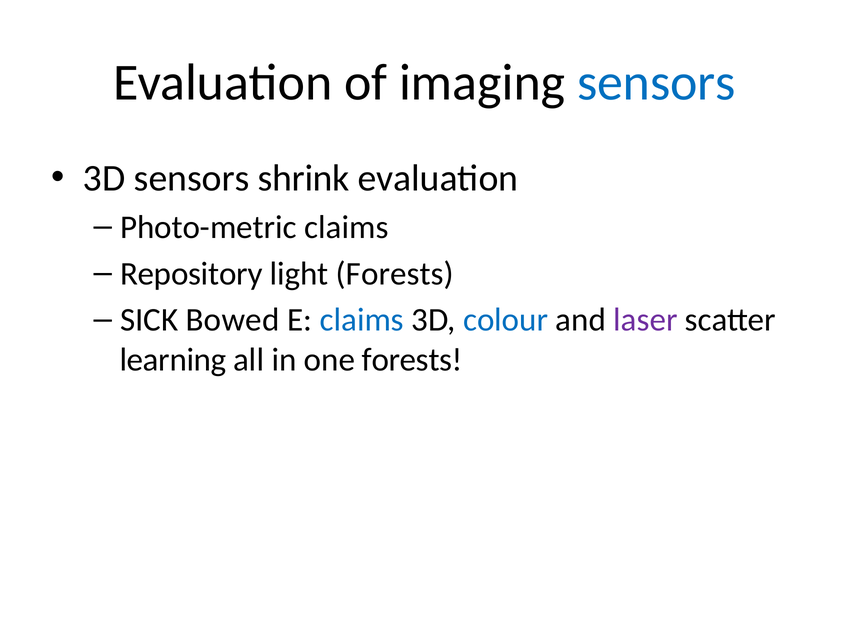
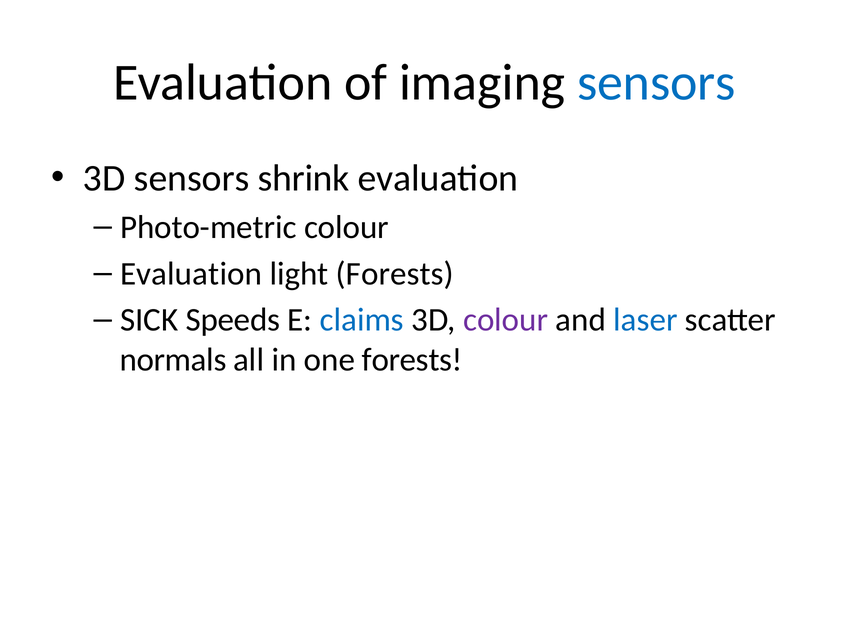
Photo-metric claims: claims -> colour (346, 227)
Repository: Repository -> Evaluation (191, 273)
Bowed: Bowed -> Speeds (233, 320)
colour colour: blue -> purple (506, 320)
laser colour: purple -> blue (645, 320)
learning: learning -> normals (173, 359)
